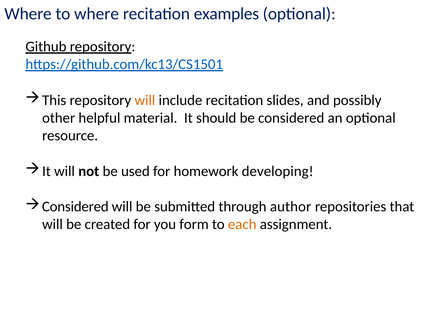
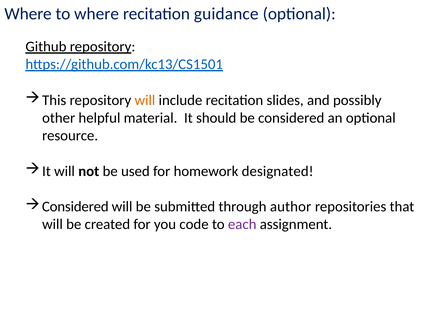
examples: examples -> guidance (226, 14)
developing: developing -> designated (278, 171)
form: form -> code (194, 224)
each colour: orange -> purple (242, 224)
